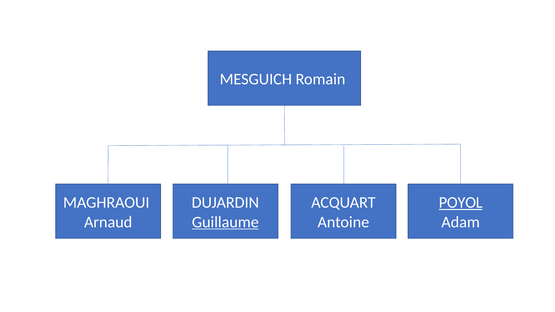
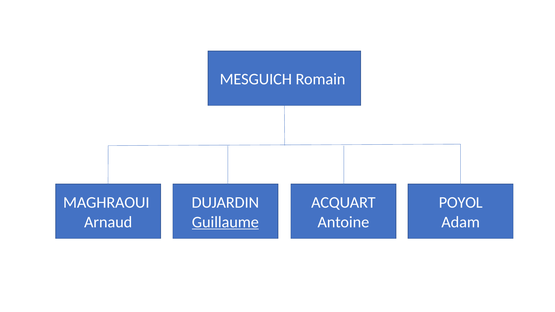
POYOL underline: present -> none (461, 203)
